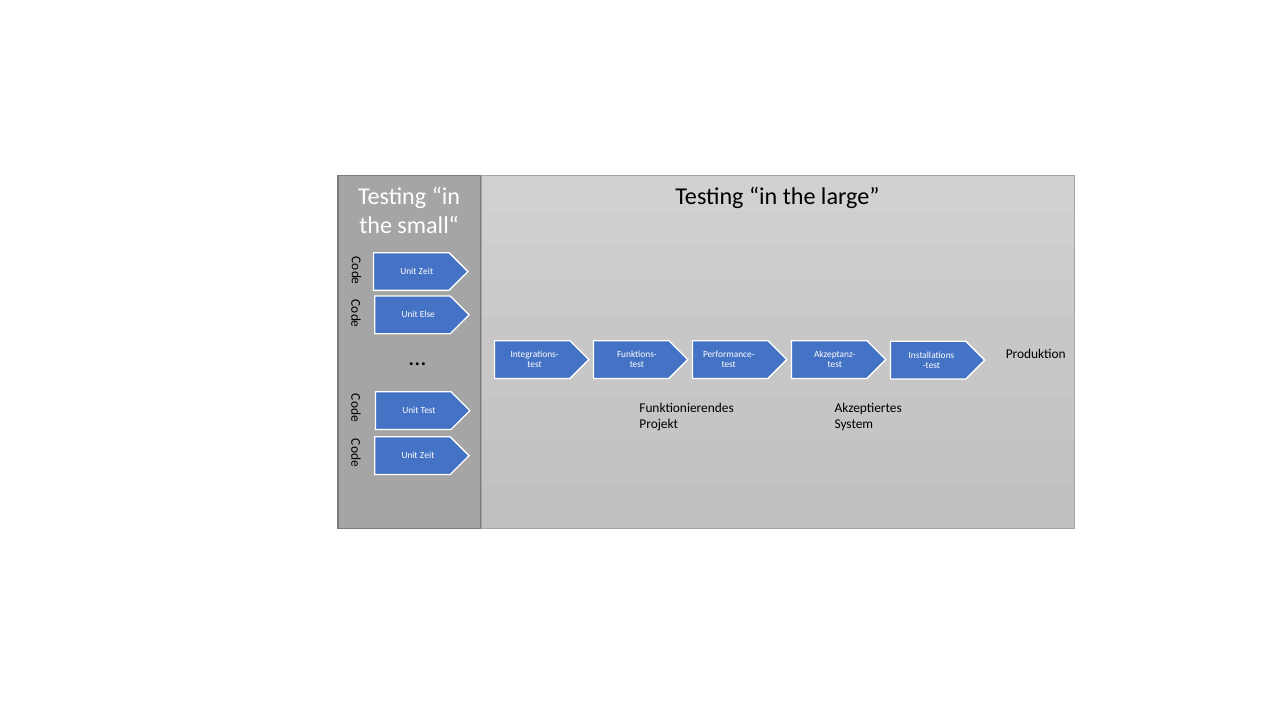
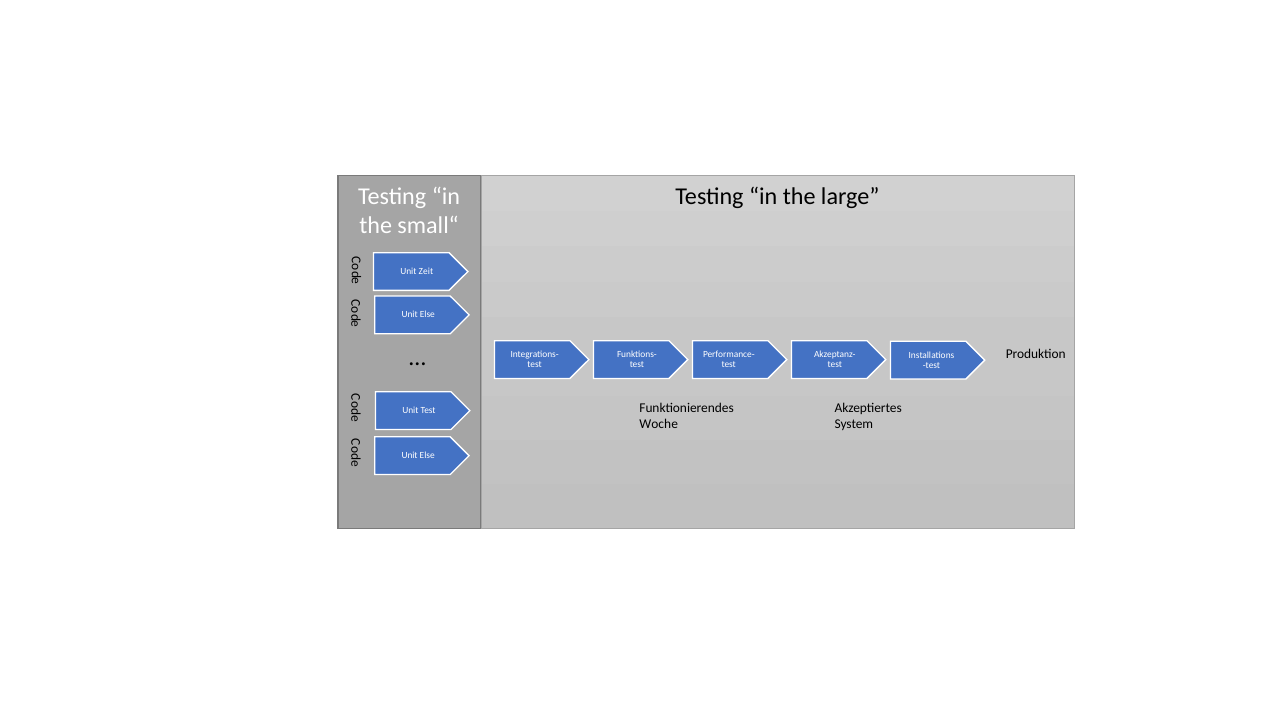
Projekt: Projekt -> Woche (659, 425)
Zeit: Zeit -> Else (427, 456)
